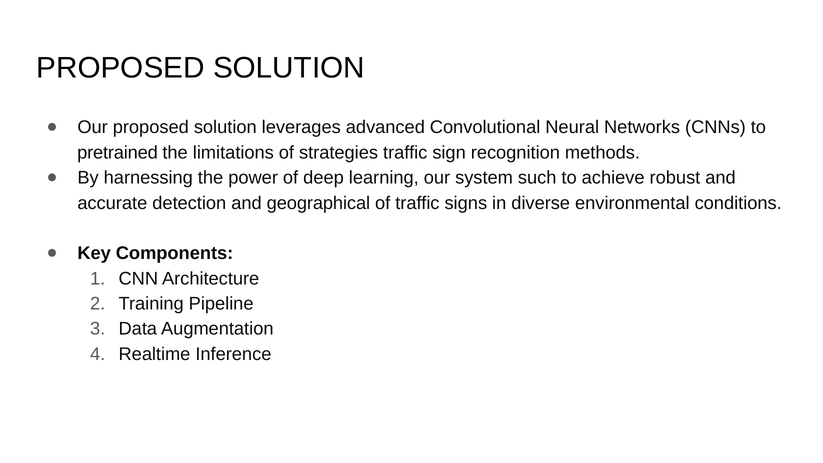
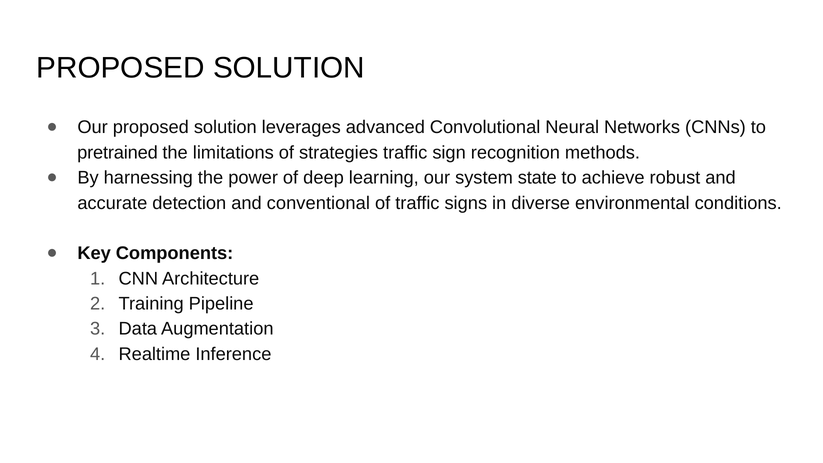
such: such -> state (537, 178)
geographical: geographical -> conventional (318, 203)
